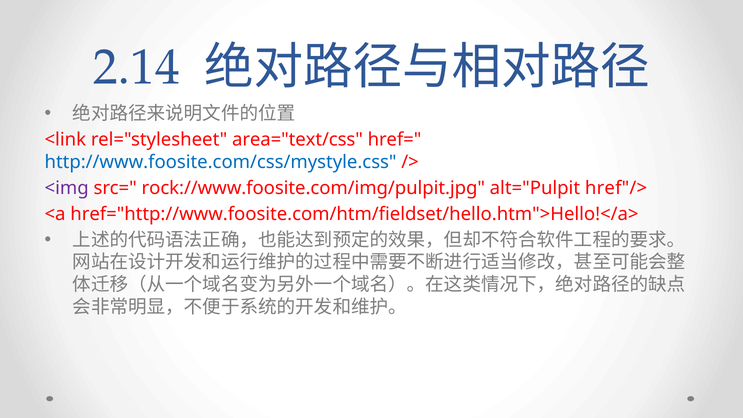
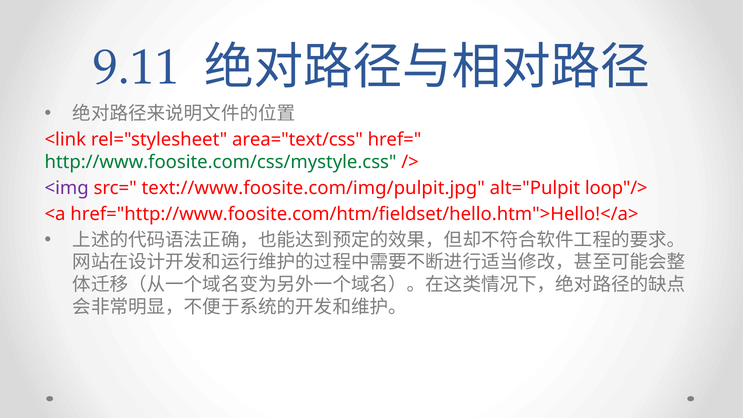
2.14: 2.14 -> 9.11 (136, 68)
http://www.foosite.com/css/mystyle.css colour: blue -> green (221, 162)
rock://www.foosite.com/img/pulpit.jpg: rock://www.foosite.com/img/pulpit.jpg -> text://www.foosite.com/img/pulpit.jpg (313, 188)
href"/>: href"/> -> loop"/> (616, 188)
